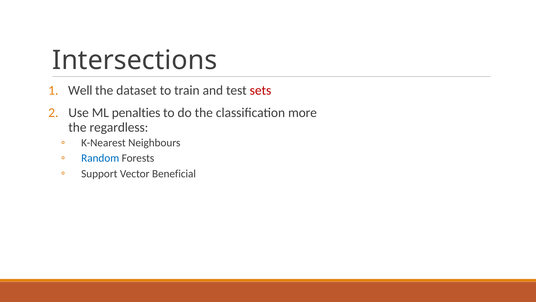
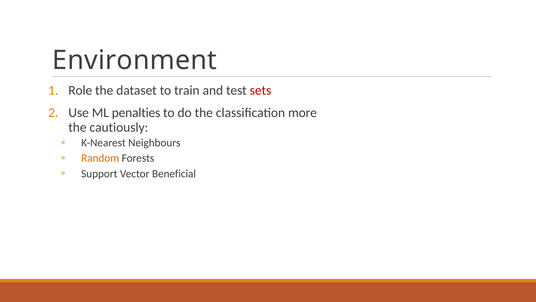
Intersections: Intersections -> Environment (135, 60)
Well: Well -> Role (80, 90)
regardless: regardless -> cautiously (119, 127)
Random colour: blue -> orange (100, 158)
